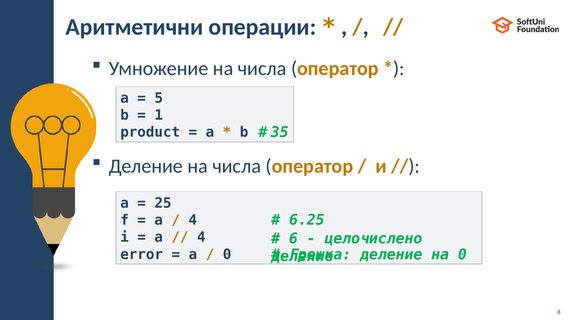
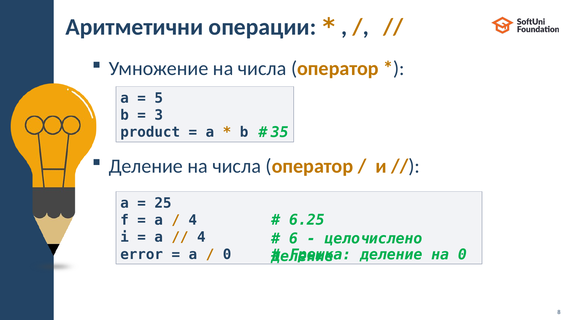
1: 1 -> 3 (159, 115)
